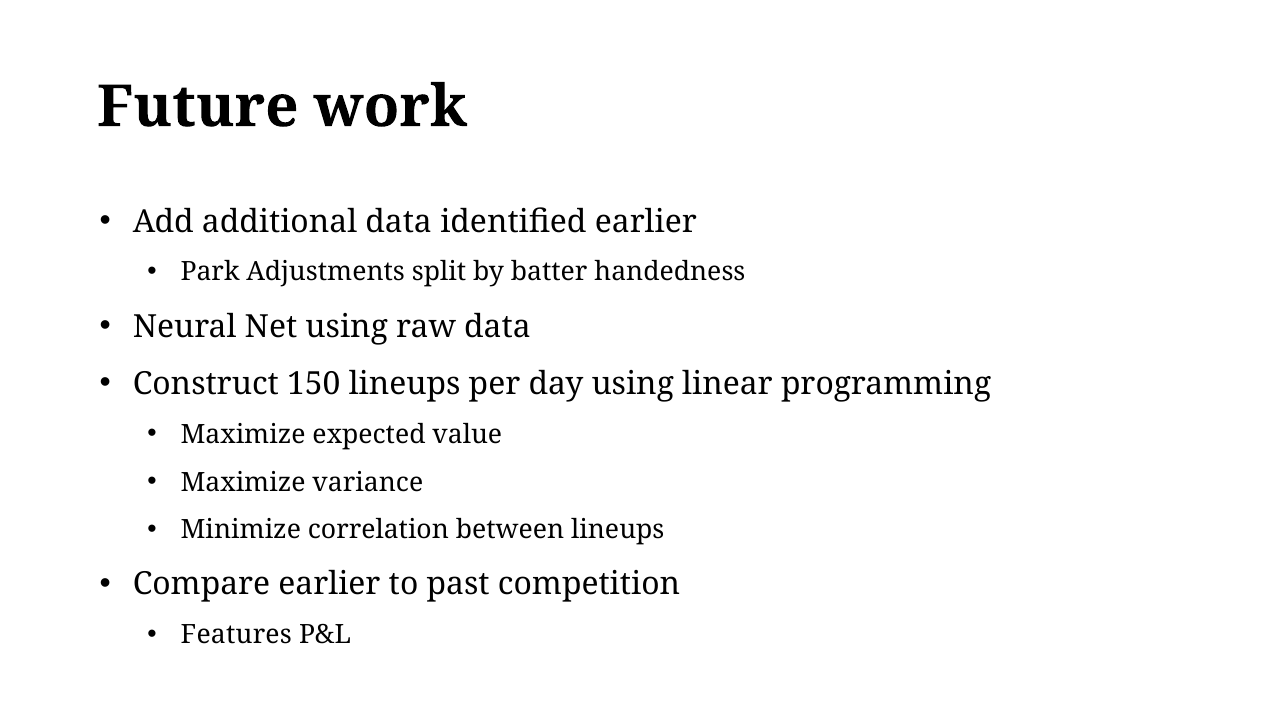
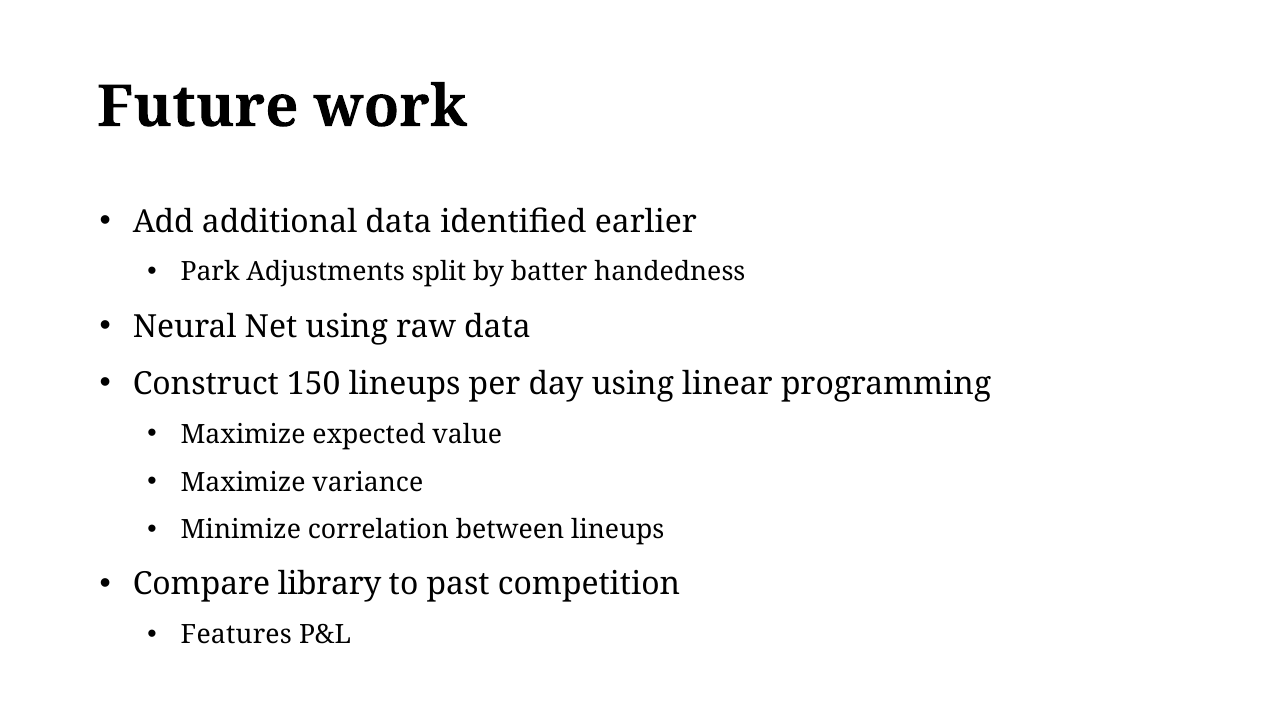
Compare earlier: earlier -> library (330, 585)
